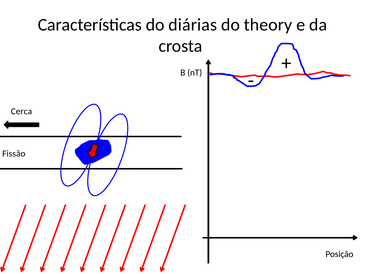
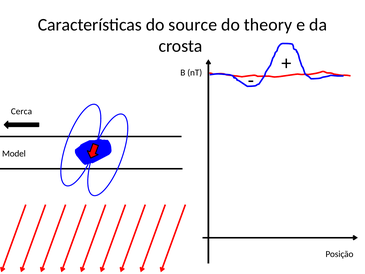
diárias: diárias -> source (193, 25)
Fissão: Fissão -> Model (14, 153)
